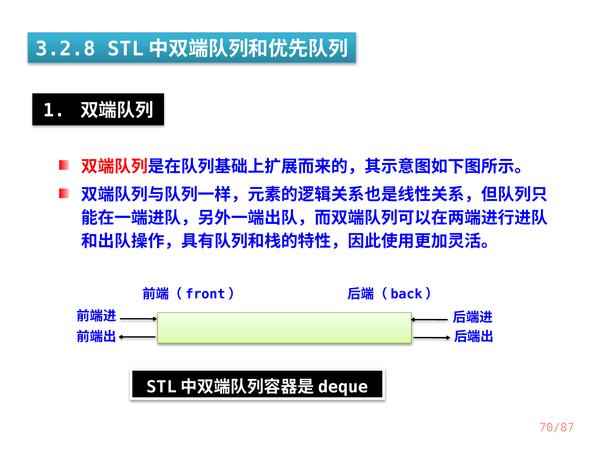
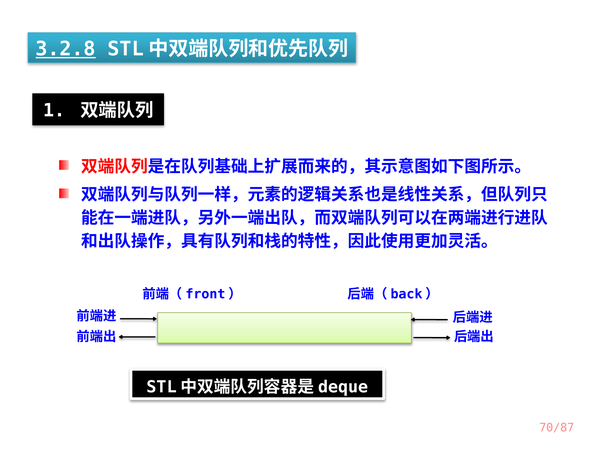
3.2.8 underline: none -> present (66, 49)
